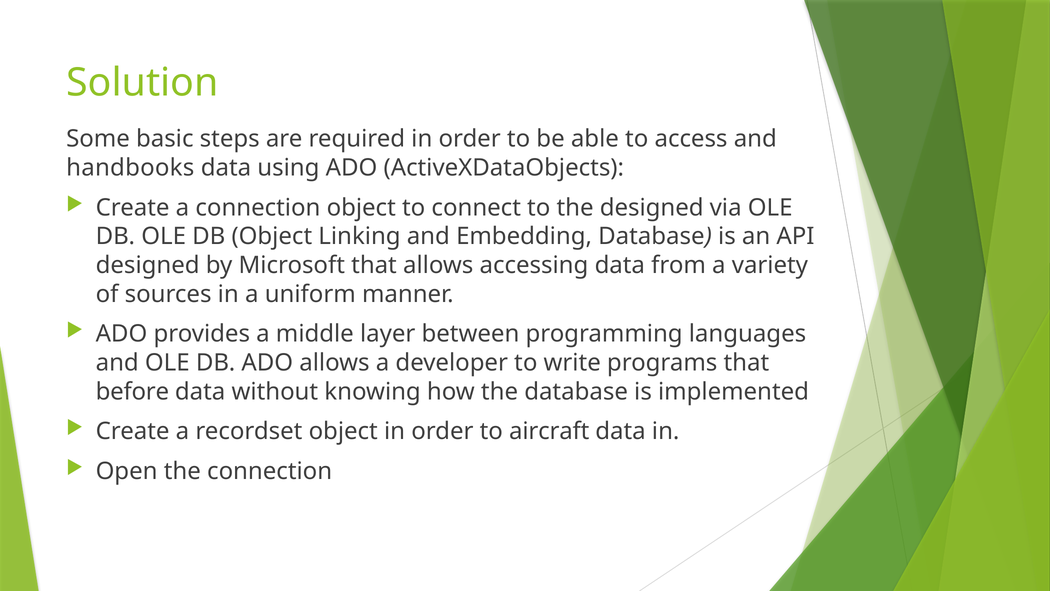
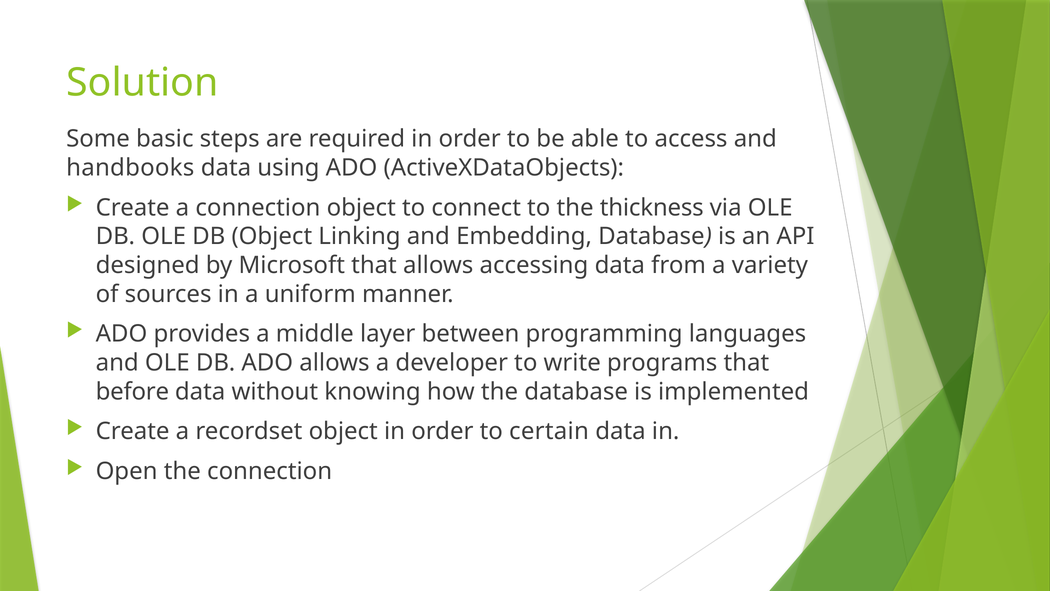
the designed: designed -> thickness (652, 208)
aircraft: aircraft -> certain (549, 431)
